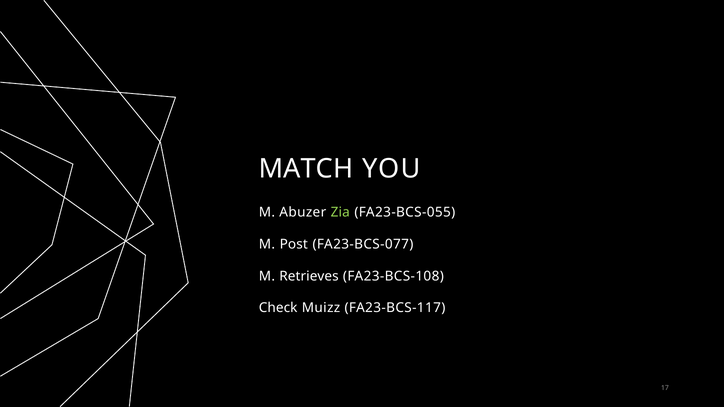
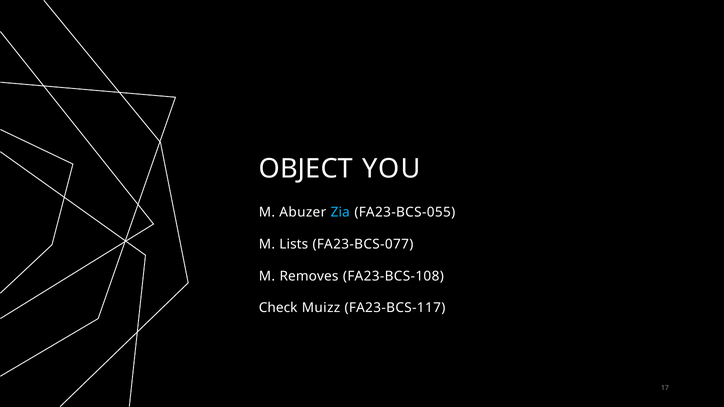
MATCH: MATCH -> OBJECT (306, 169)
Zia colour: light green -> light blue (340, 212)
Post: Post -> Lists (294, 244)
Retrieves: Retrieves -> Removes (309, 276)
